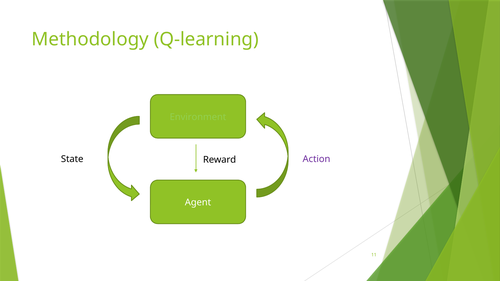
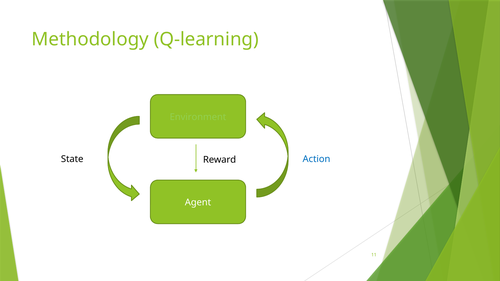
Action colour: purple -> blue (316, 159)
